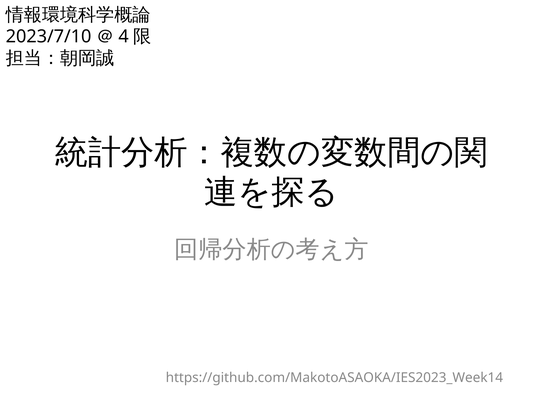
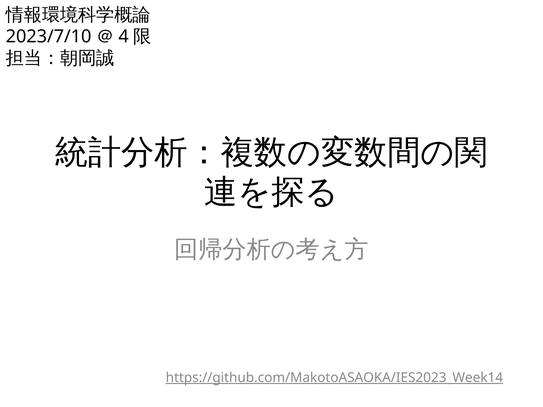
https://github.com/MakotoASAOKA/IES2023_Week14 underline: none -> present (334, 378)
